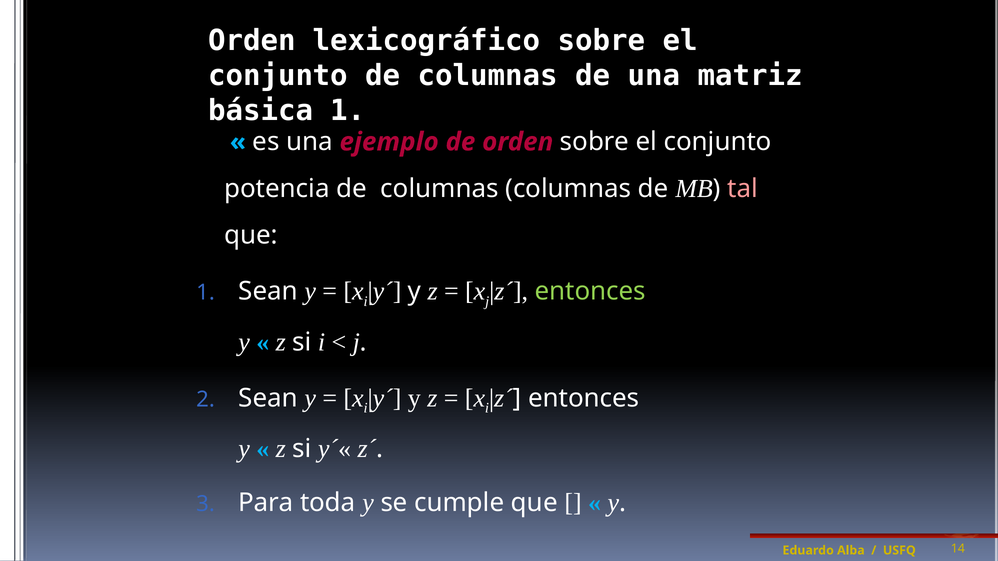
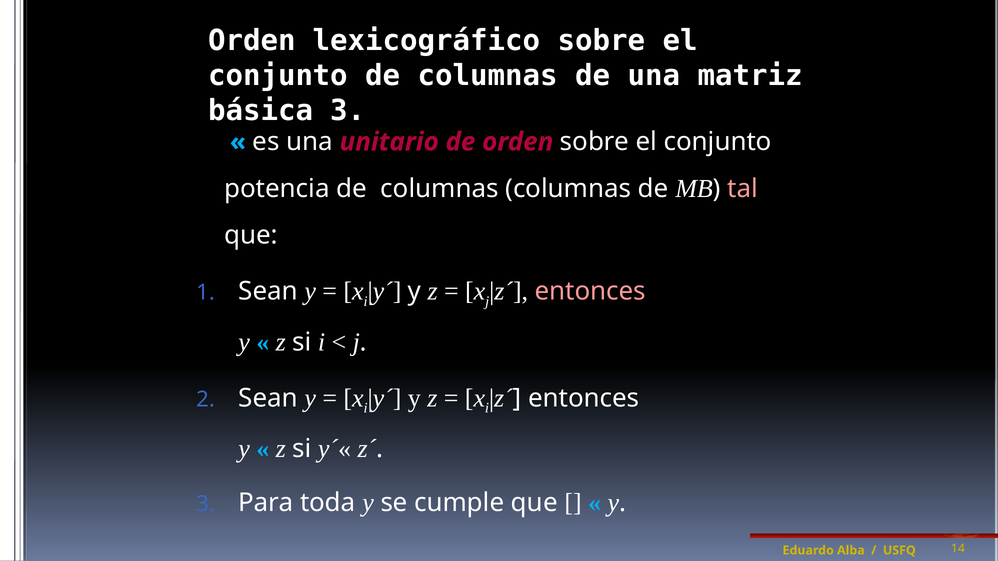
básica 1: 1 -> 3 (348, 111)
ejemplo: ejemplo -> unitario (389, 142)
entonces colour: light green -> pink (590, 291)
